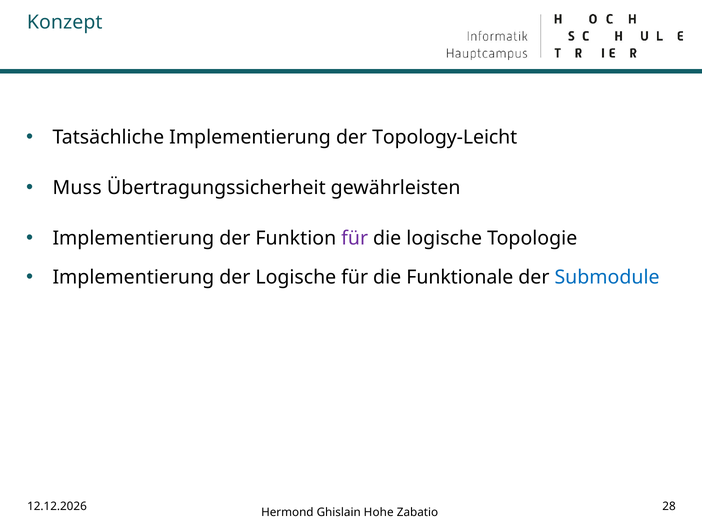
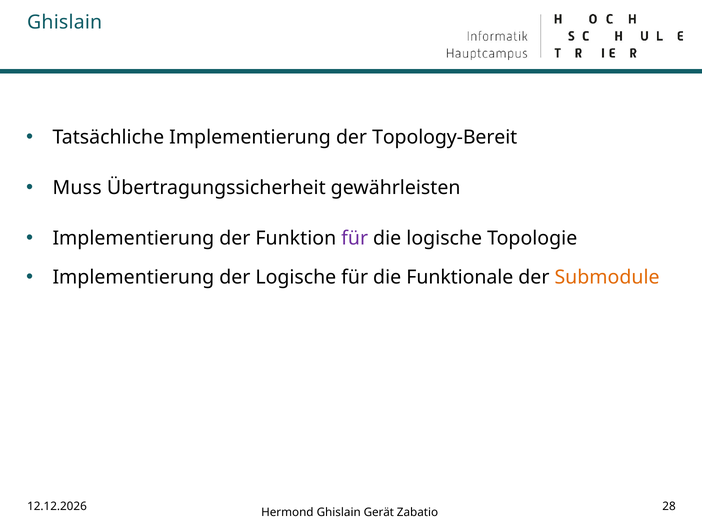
Konzept: Konzept -> Ghislain (65, 22)
Topology-Leicht: Topology-Leicht -> Topology-Bereit (445, 137)
Submodule colour: blue -> orange (607, 278)
Hohe: Hohe -> Gerät (379, 513)
